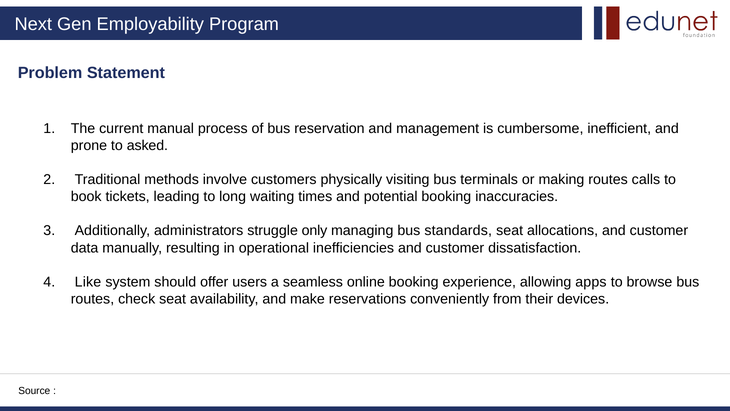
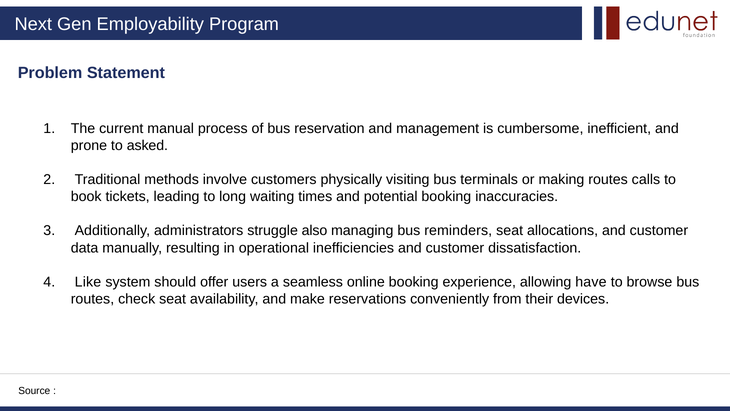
only: only -> also (314, 231)
standards: standards -> reminders (458, 231)
apps: apps -> have (591, 282)
